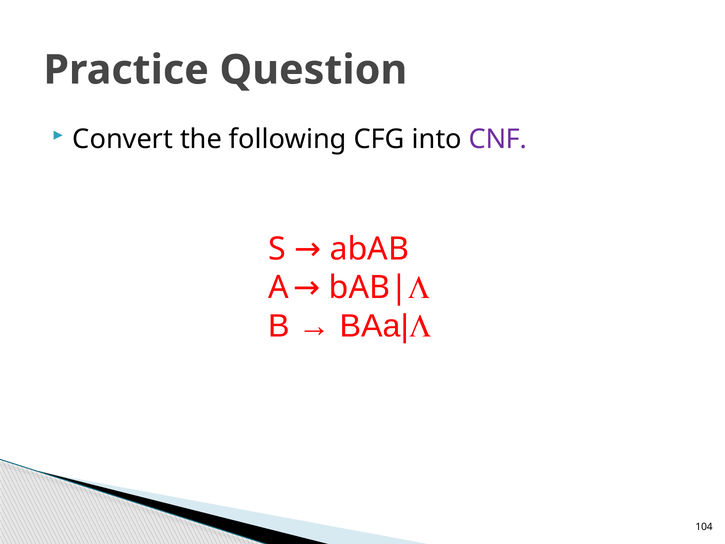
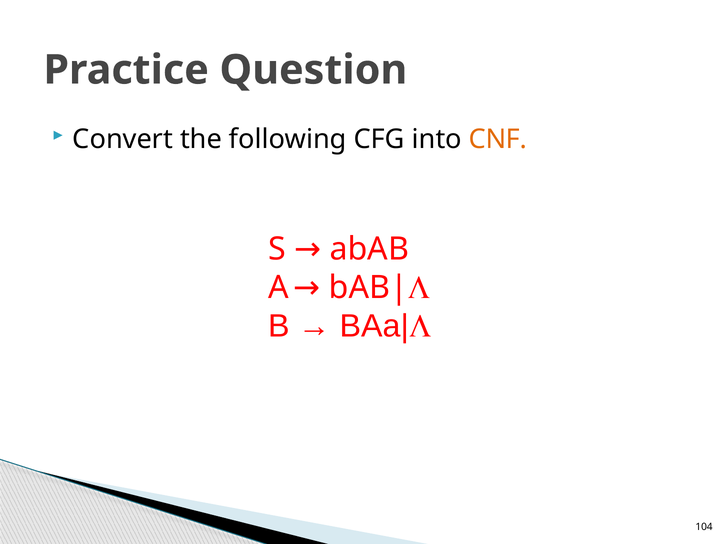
CNF colour: purple -> orange (498, 139)
